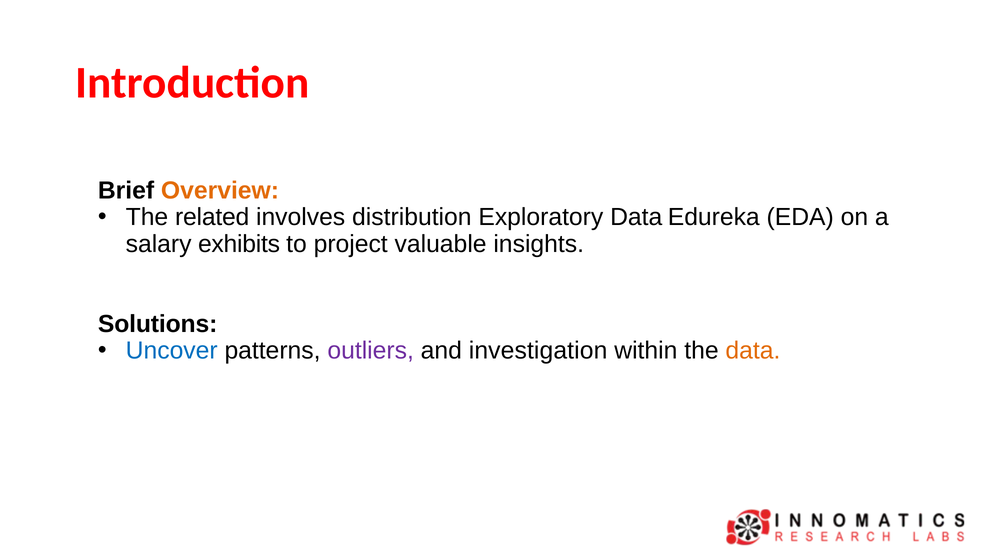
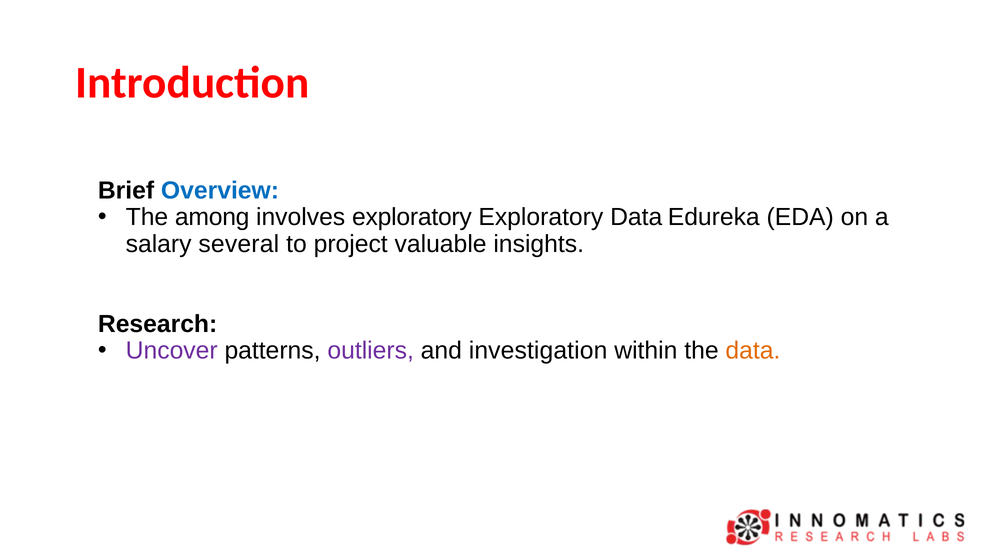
Overview colour: orange -> blue (220, 190)
related: related -> among (212, 217)
involves distribution: distribution -> exploratory (412, 217)
exhibits: exhibits -> several (239, 244)
Solutions: Solutions -> Research (158, 324)
Uncover colour: blue -> purple (172, 350)
